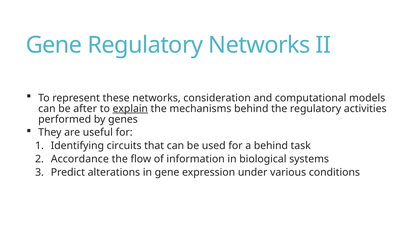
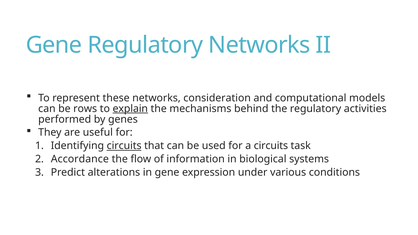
after: after -> rows (85, 109)
circuits underline: none -> present (124, 146)
a behind: behind -> circuits (271, 146)
